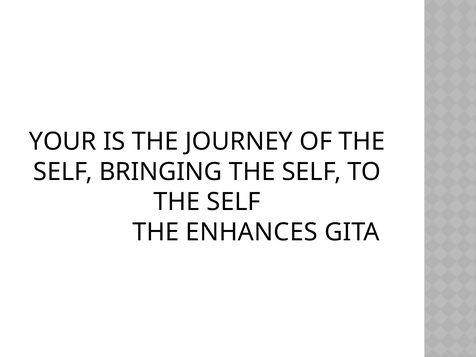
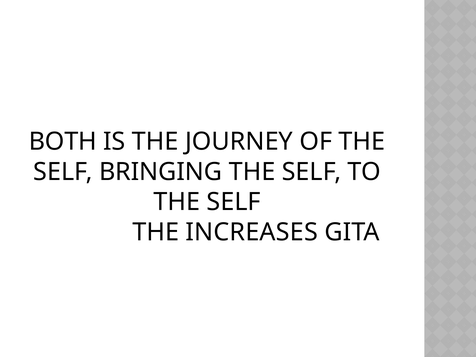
YOUR: YOUR -> BOTH (63, 142)
ENHANCES: ENHANCES -> INCREASES (252, 232)
